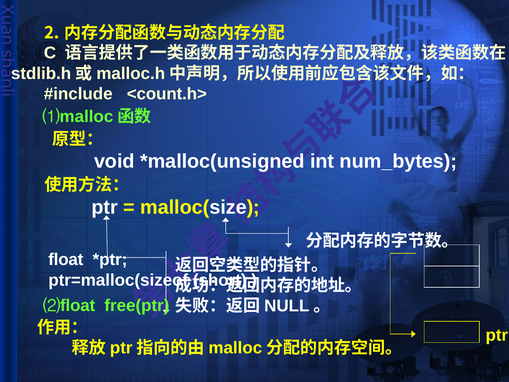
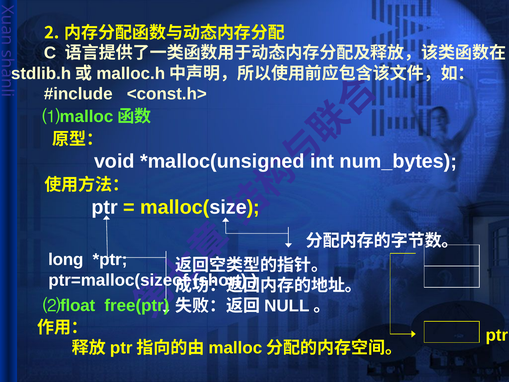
<count.h>: <count.h> -> <const.h> (167, 94)
float: float -> long (66, 260)
